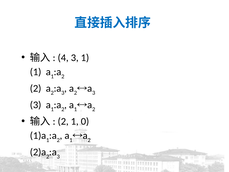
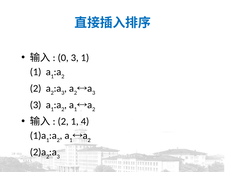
4: 4 -> 0 (63, 58)
0: 0 -> 4 (85, 121)
